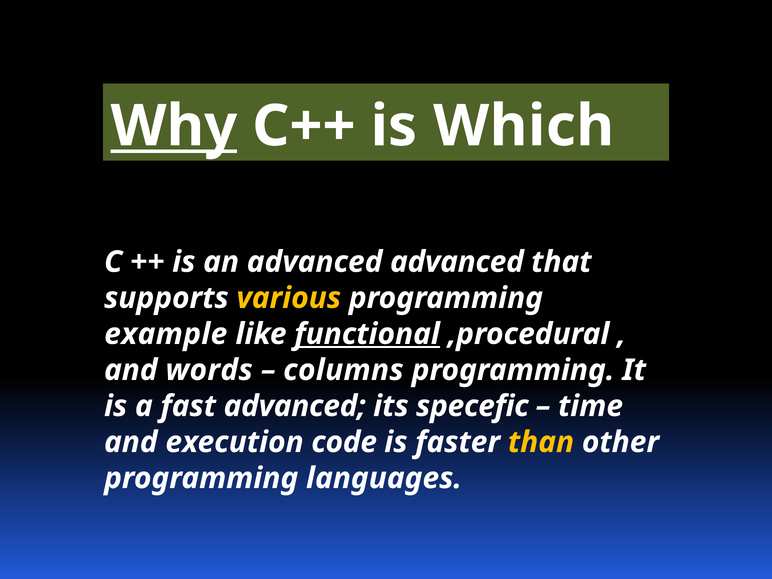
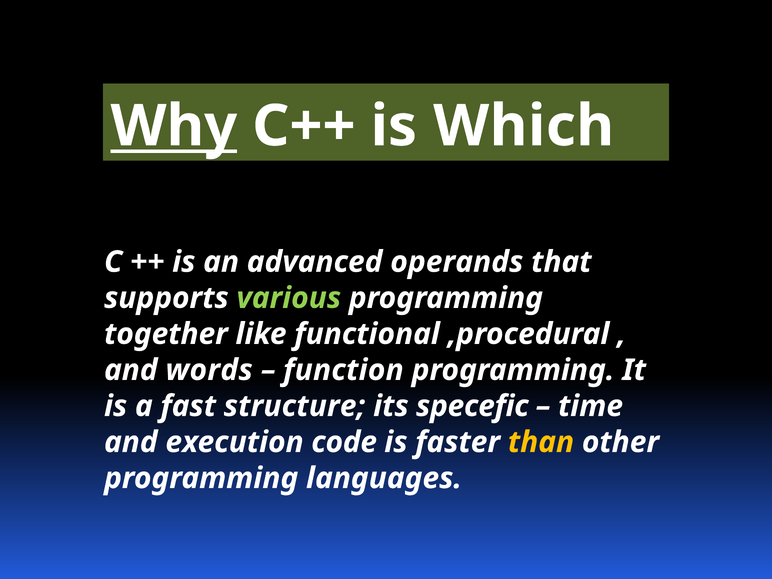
advanced advanced: advanced -> operands (457, 262)
various colour: yellow -> light green (289, 298)
example: example -> together (166, 334)
functional underline: present -> none (367, 334)
columns: columns -> function (343, 370)
fast advanced: advanced -> structure (295, 406)
